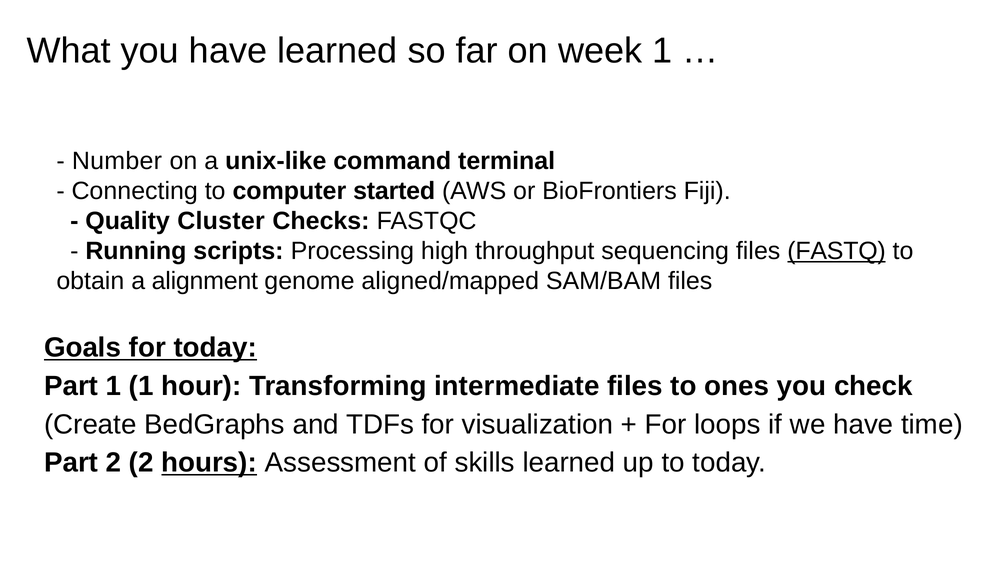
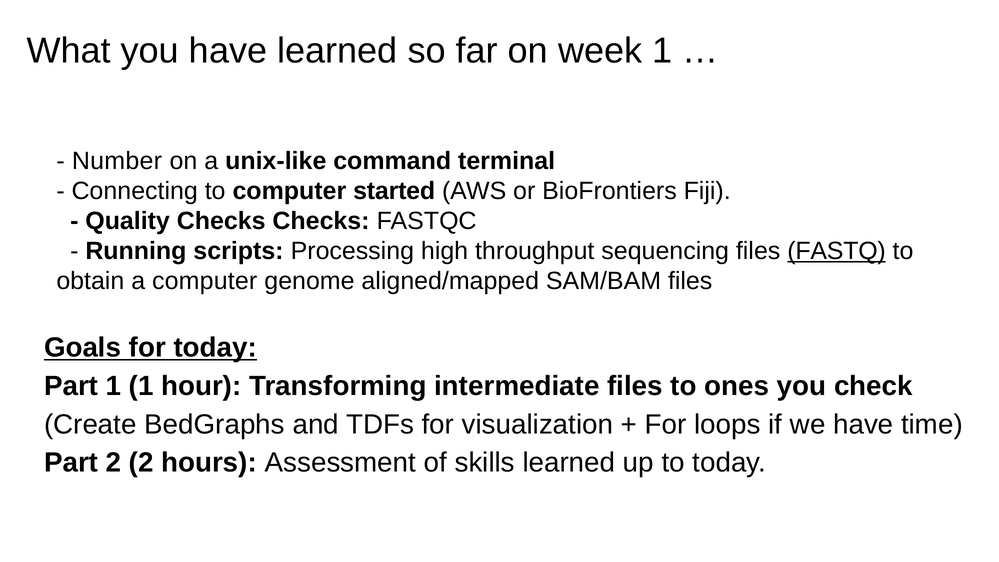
Quality Cluster: Cluster -> Checks (221, 221)
a alignment: alignment -> computer (205, 281)
hours underline: present -> none (209, 463)
